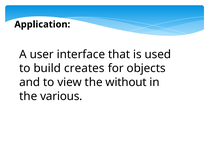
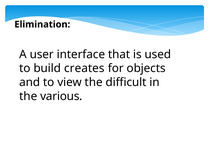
Application: Application -> Elimination (42, 24)
without: without -> difficult (126, 82)
